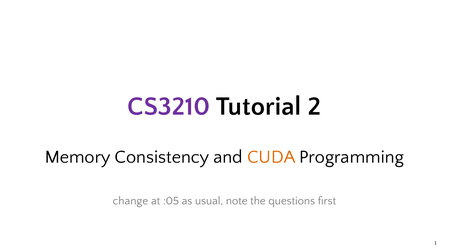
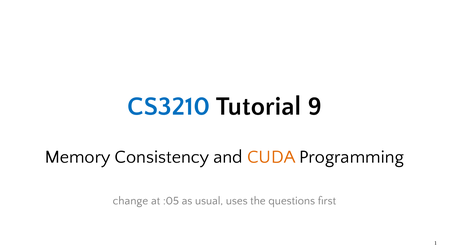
CS3210 colour: purple -> blue (169, 106)
2: 2 -> 9 (315, 106)
note: note -> uses (237, 201)
